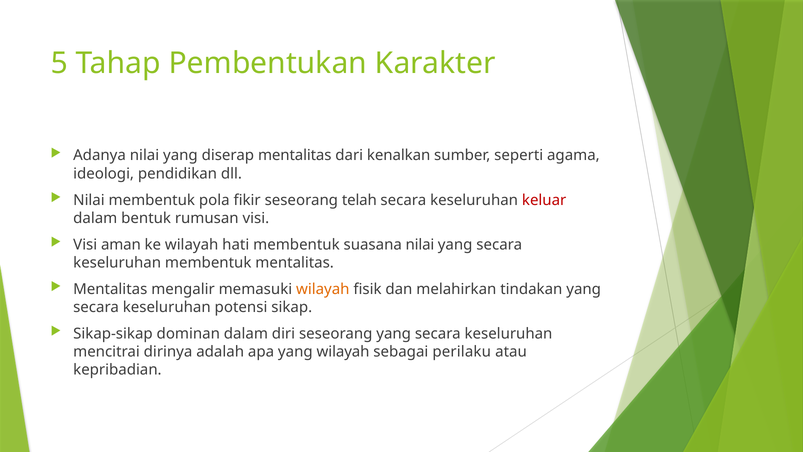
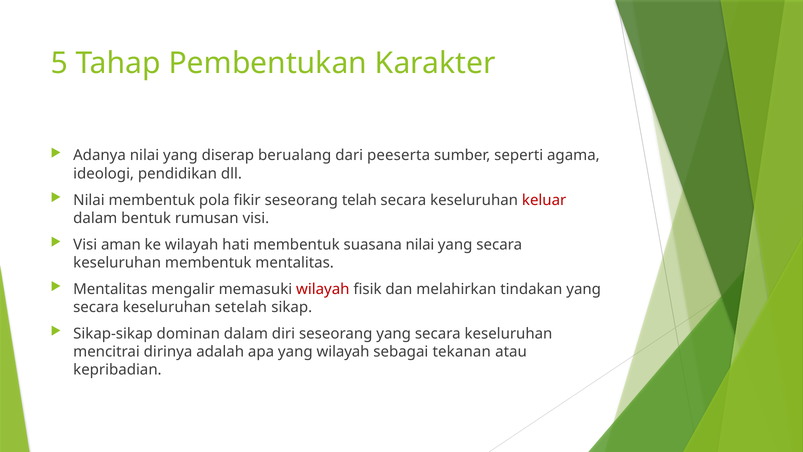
diserap mentalitas: mentalitas -> berualang (295, 155)
kenalkan: kenalkan -> peeserta (399, 155)
wilayah colour: orange -> red (323, 289)
potensi: potensi -> setelah (241, 307)
perilaku: perilaku -> tekanan (462, 351)
